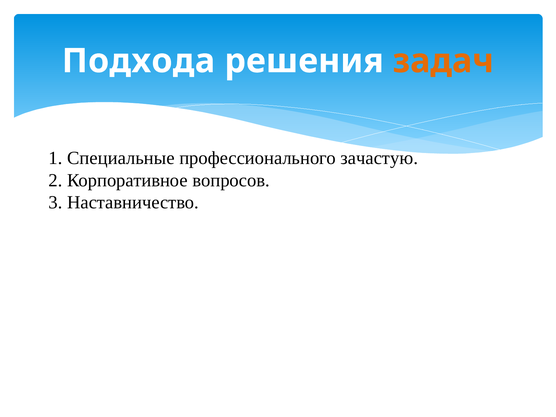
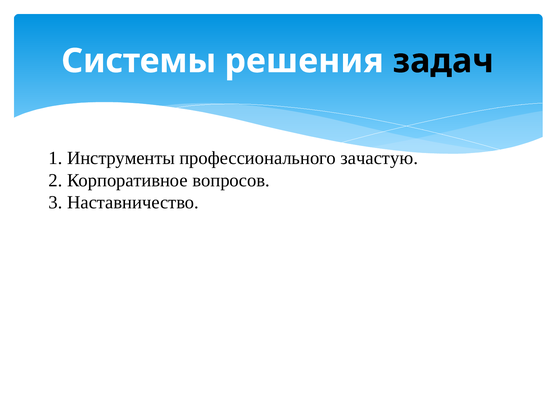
Подхода: Подхода -> Системы (139, 61)
задач colour: orange -> black (443, 61)
Специальные: Специальные -> Инструменты (121, 158)
